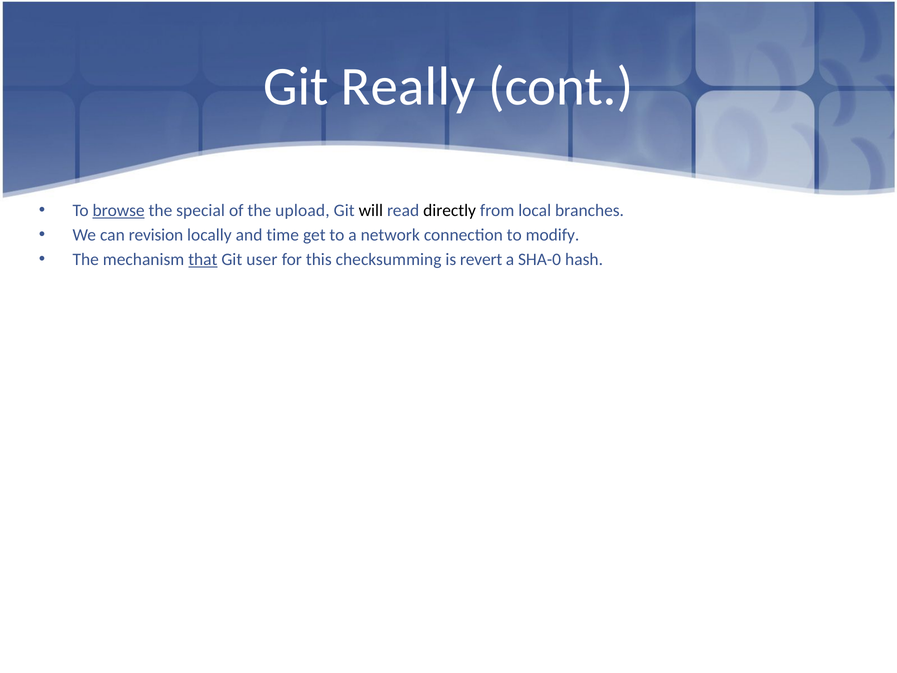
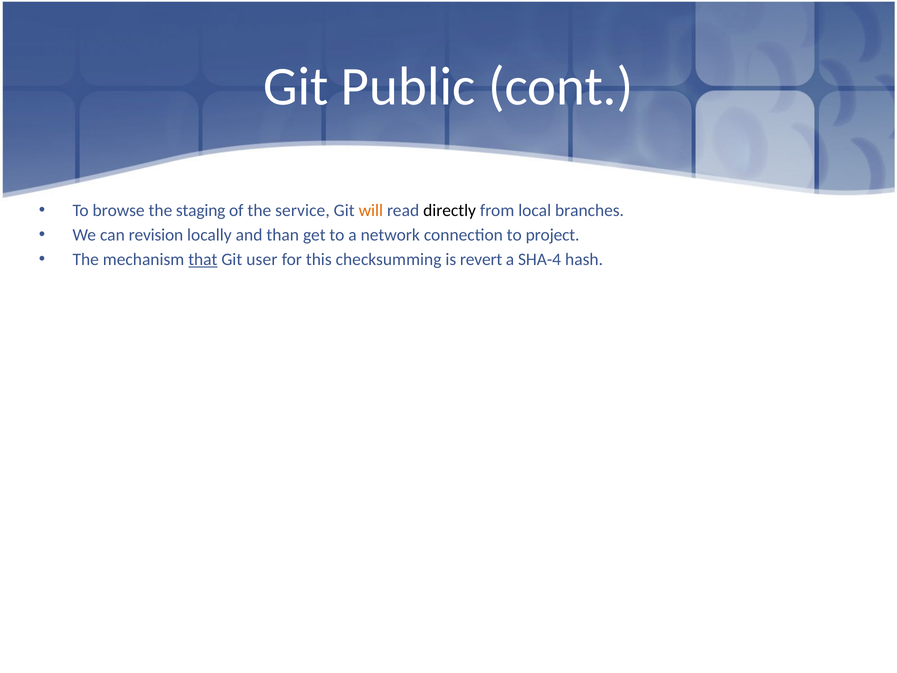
Really: Really -> Public (408, 87)
browse underline: present -> none (119, 211)
special: special -> staging (201, 211)
upload: upload -> service (302, 211)
will colour: black -> orange (371, 211)
time: time -> than (283, 235)
modify: modify -> project (553, 235)
SHA-0: SHA-0 -> SHA-4 (540, 259)
